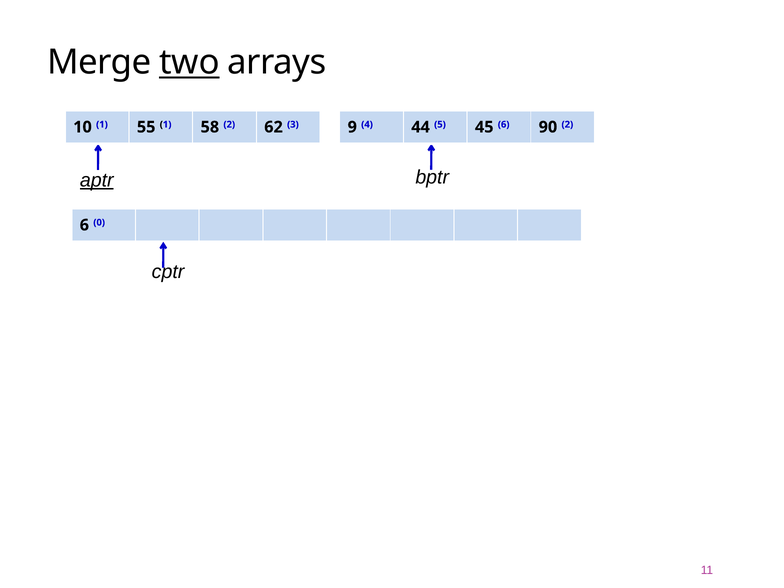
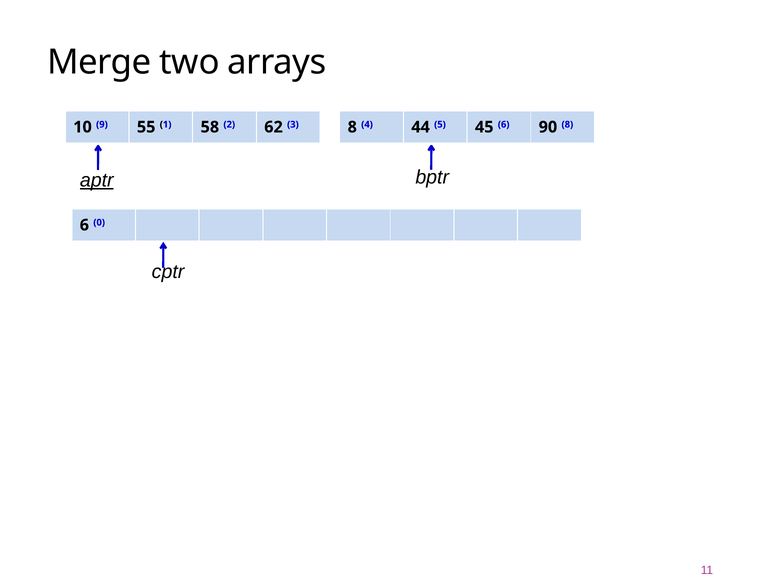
two underline: present -> none (189, 62)
10 1: 1 -> 9 (102, 124)
3 9: 9 -> 8 (352, 127)
90 2: 2 -> 8 (567, 124)
